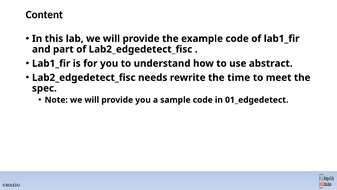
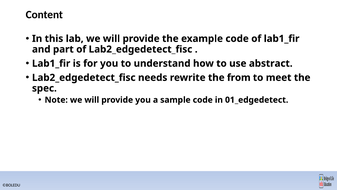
time: time -> from (239, 77)
